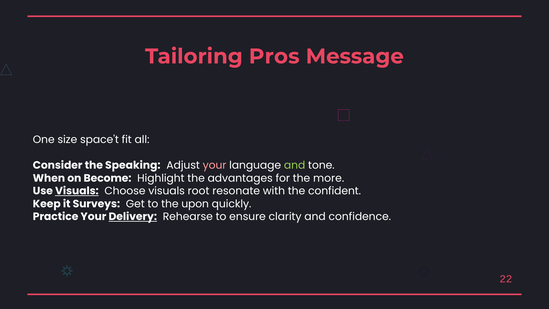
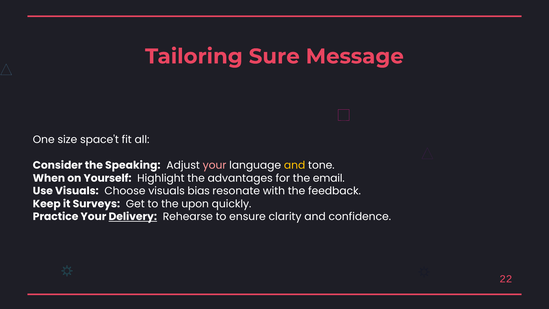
Pros: Pros -> Sure (274, 56)
and colour: light green -> yellow (295, 165)
Become: Become -> Yourself (108, 178)
more: more -> email (329, 178)
Visuals underline: present -> none (77, 191)
root: root -> bias (199, 191)
confident: confident -> feedback (334, 191)
